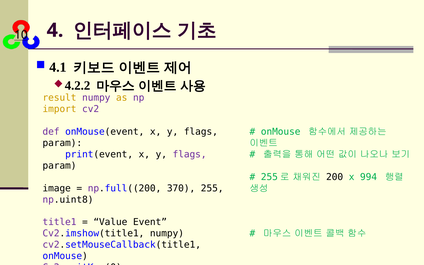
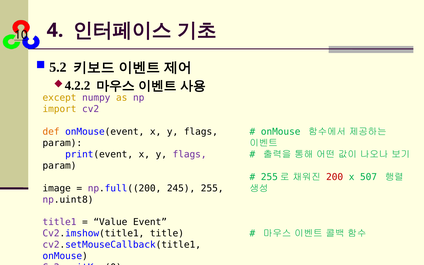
4.1: 4.1 -> 5.2 (58, 67)
result: result -> except (60, 98)
def colour: purple -> orange (51, 132)
200 colour: black -> red (335, 177)
994: 994 -> 507 (369, 177)
370: 370 -> 245 (181, 188)
Cv2.imshow(title1 numpy: numpy -> title (167, 233)
